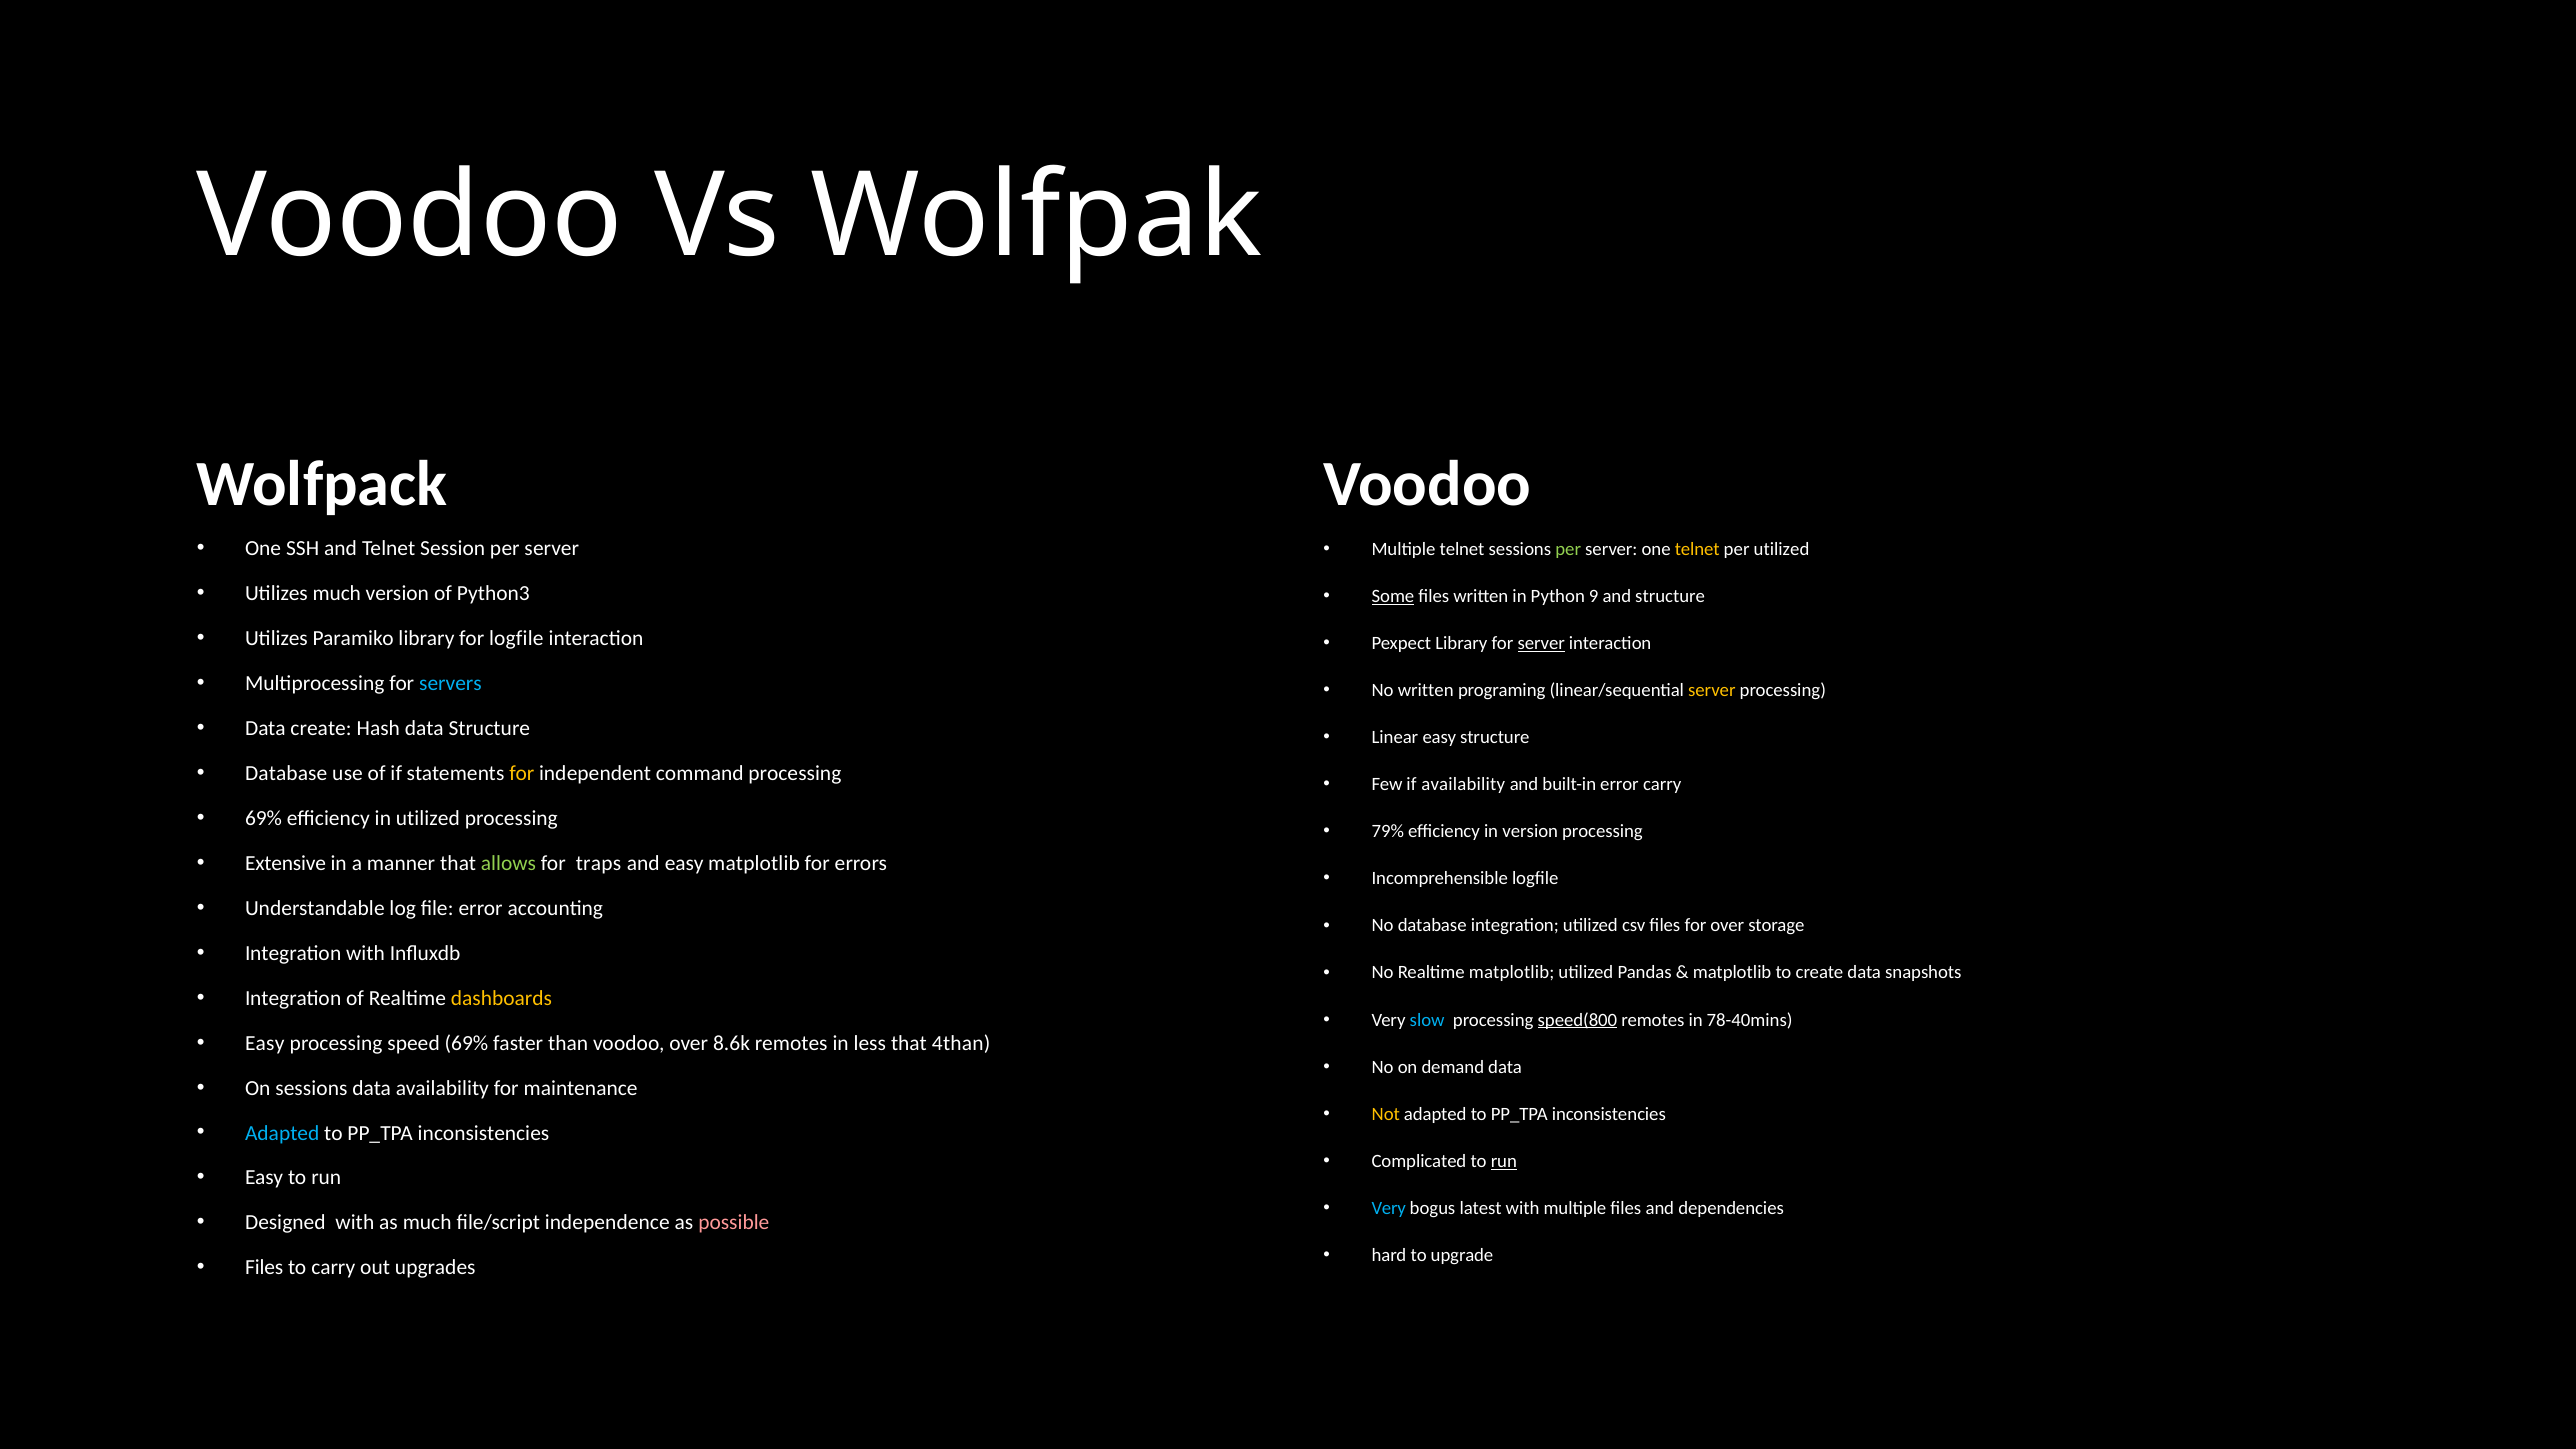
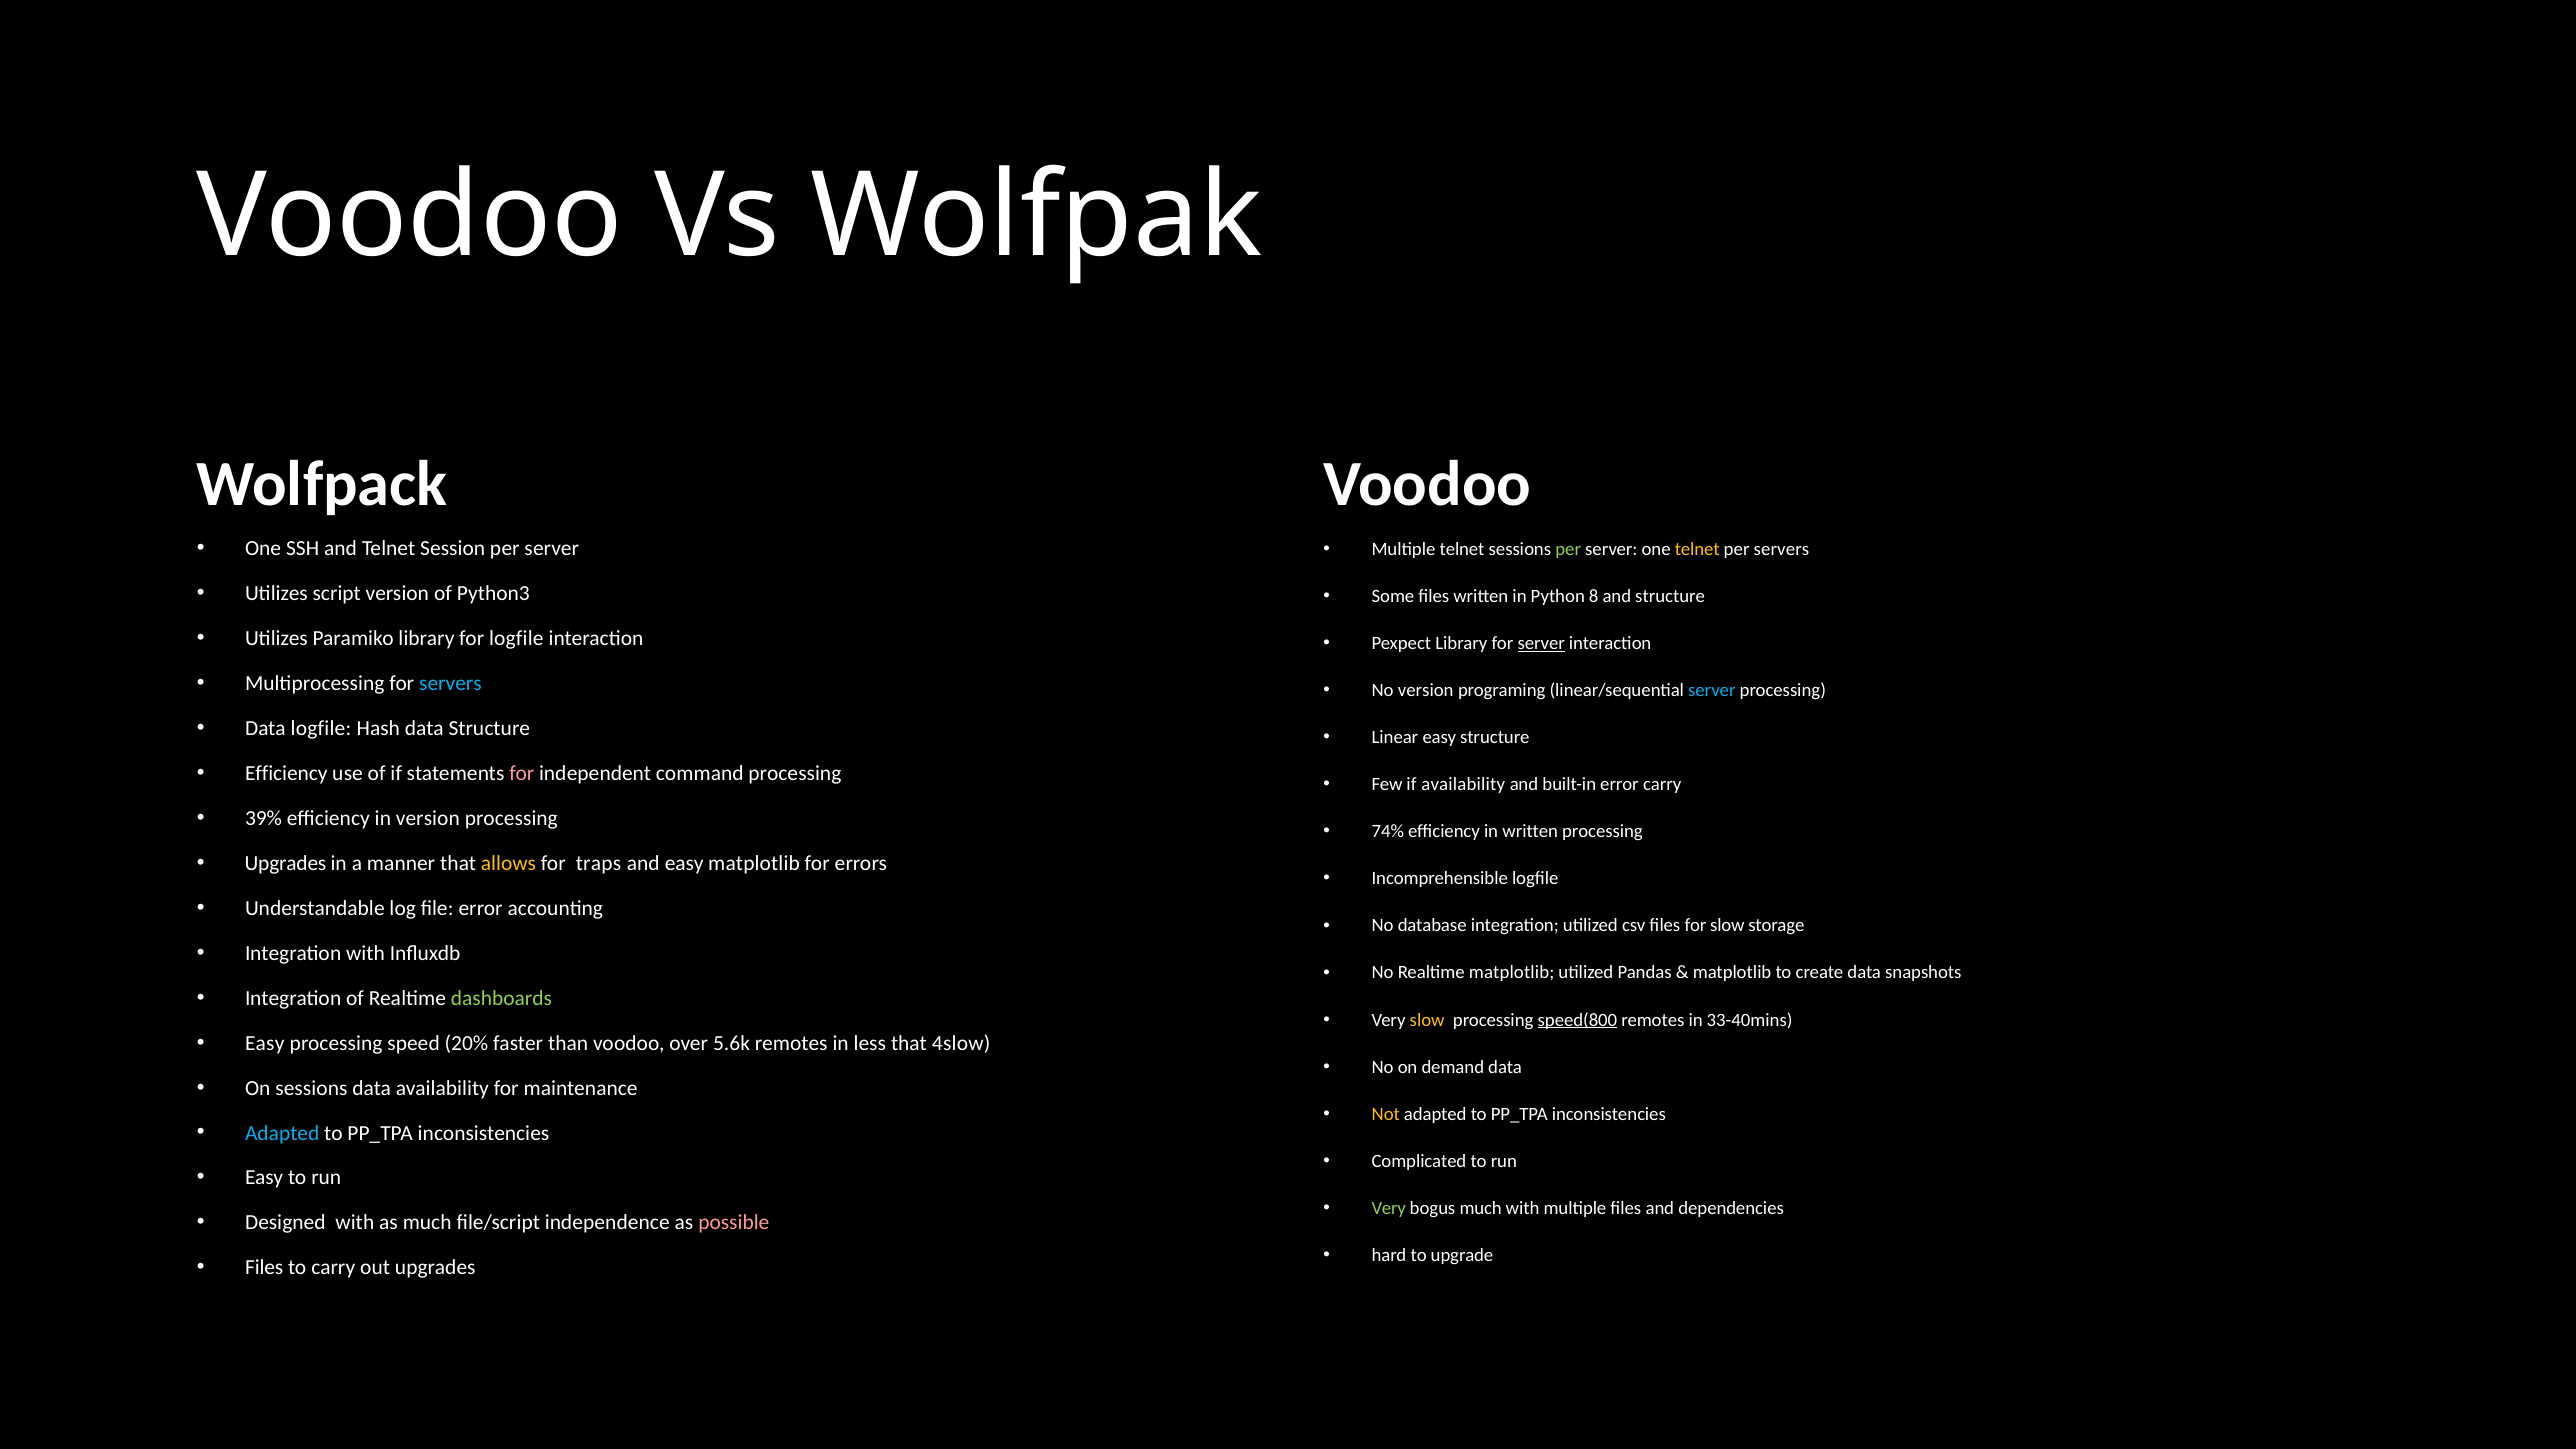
per utilized: utilized -> servers (1781, 549)
Utilizes much: much -> script (337, 594)
Some underline: present -> none (1393, 596)
9: 9 -> 8 (1594, 596)
No written: written -> version (1426, 690)
server colour: yellow -> light blue (1712, 690)
Data create: create -> logfile (321, 728)
Database: Database -> Efficiency (286, 773)
for colour: yellow -> pink (522, 773)
69%: 69% -> 39% (264, 818)
in utilized: utilized -> version (428, 818)
79%: 79% -> 74% (1388, 831)
in version: version -> written (1530, 831)
Extensive: Extensive -> Upgrades (286, 863)
allows colour: light green -> yellow (508, 863)
for over: over -> slow (1727, 926)
dashboards colour: yellow -> light green (501, 998)
slow colour: light blue -> yellow (1427, 1020)
78-40mins: 78-40mins -> 33-40mins (1750, 1020)
speed 69%: 69% -> 20% (466, 1043)
8.6k: 8.6k -> 5.6k (732, 1043)
4than: 4than -> 4slow (961, 1043)
run underline: present -> none (1504, 1161)
Very colour: light blue -> light green (1389, 1208)
bogus latest: latest -> much (1481, 1208)
